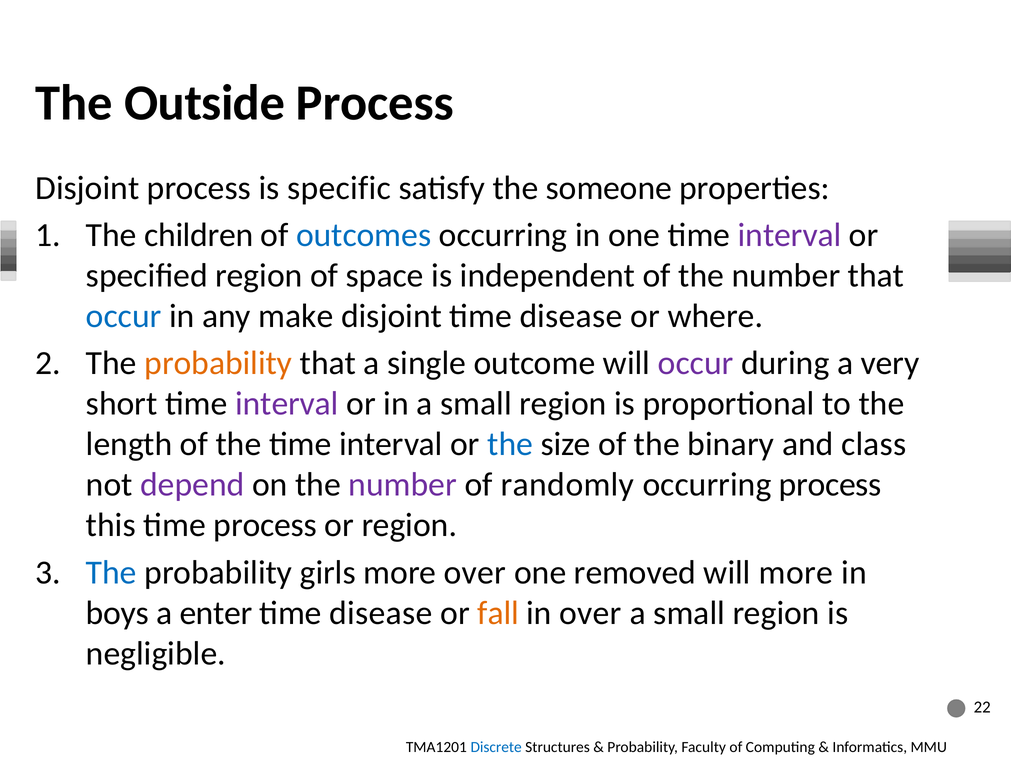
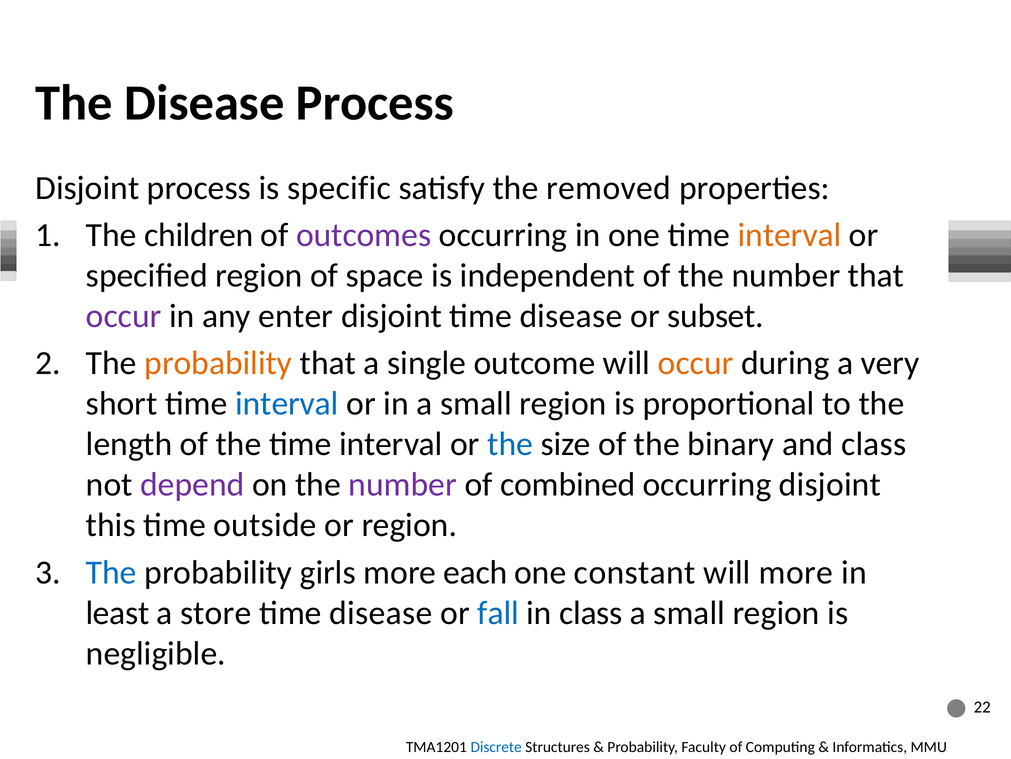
The Outside: Outside -> Disease (204, 103)
someone: someone -> removed (609, 188)
outcomes colour: blue -> purple (364, 235)
interval colour: purple -> orange (790, 235)
occur colour: blue -> purple (124, 316)
make: make -> enter (296, 316)
where: where -> subset (716, 316)
occur colour: purple -> orange (696, 363)
interval colour: purple -> blue (287, 403)
randomly: randomly -> combined (568, 484)
occurring process: process -> disjoint (830, 484)
time process: process -> outside (265, 525)
more over: over -> each (475, 572)
removed: removed -> constant (635, 572)
boys: boys -> least (117, 612)
enter: enter -> store (216, 612)
fall colour: orange -> blue (498, 612)
in over: over -> class (591, 612)
